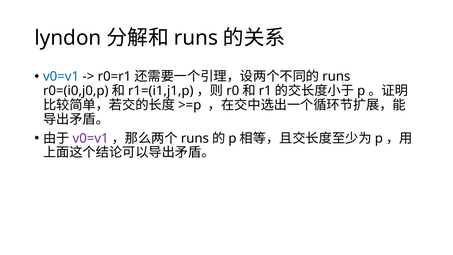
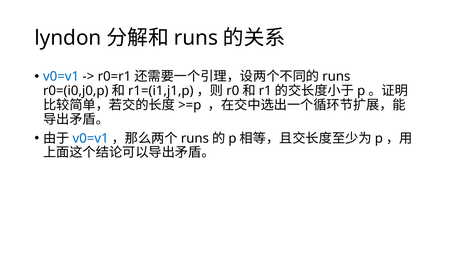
v0=v1 colour: purple -> blue (91, 138)
